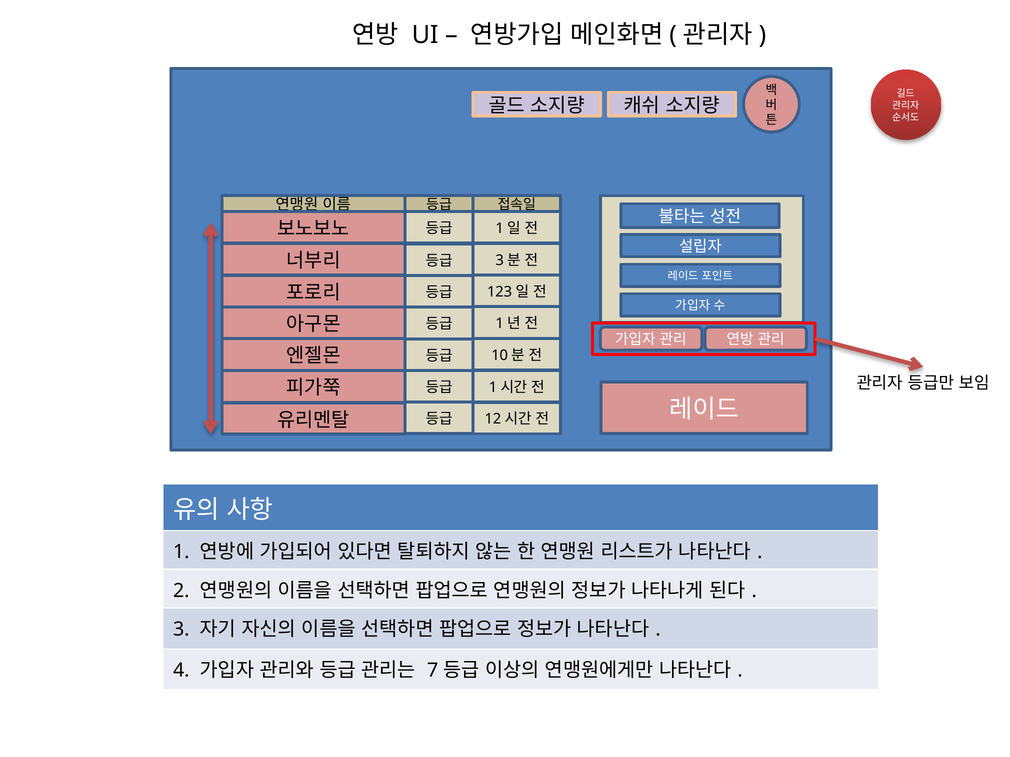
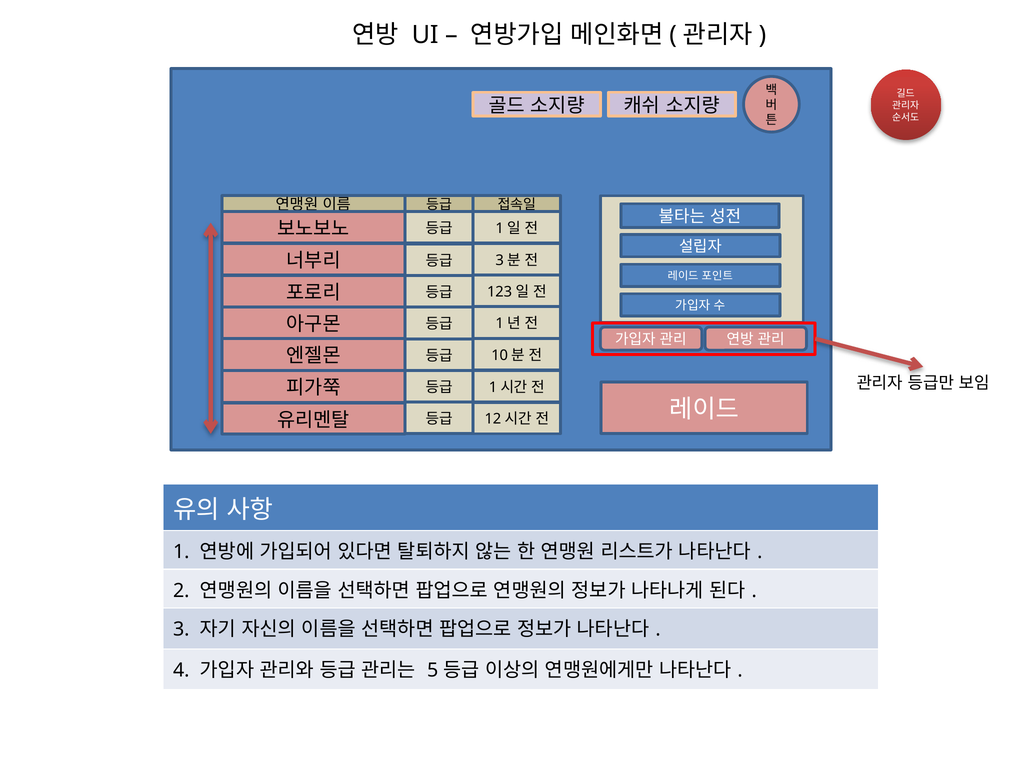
7: 7 -> 5 (433, 671)
